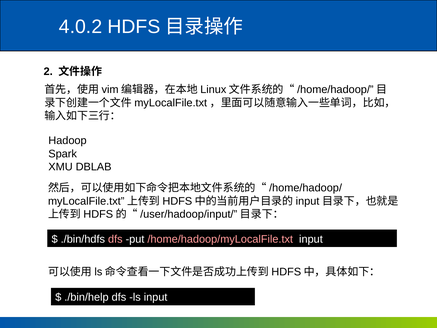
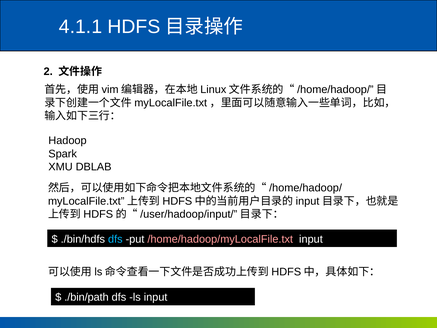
4.0.2: 4.0.2 -> 4.1.1 (81, 27)
dfs colour: pink -> light blue (115, 239)
./bin/help: ./bin/help -> ./bin/path (87, 297)
